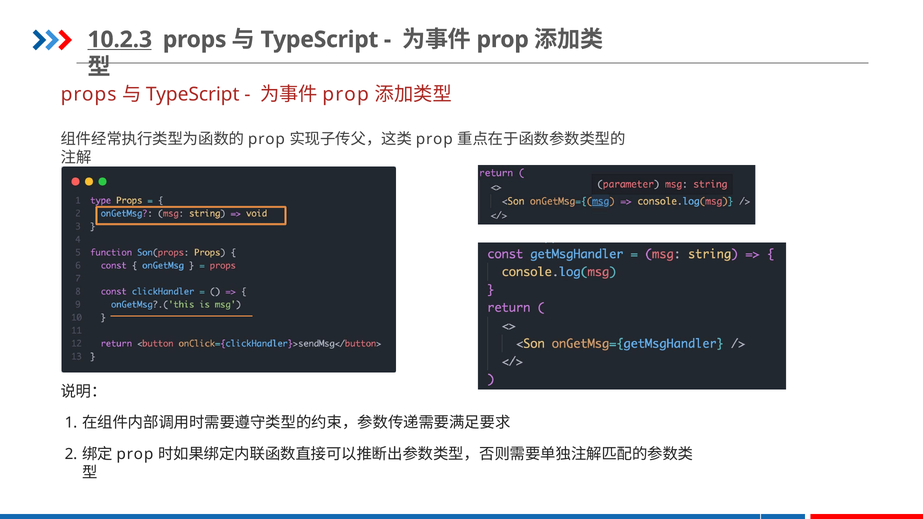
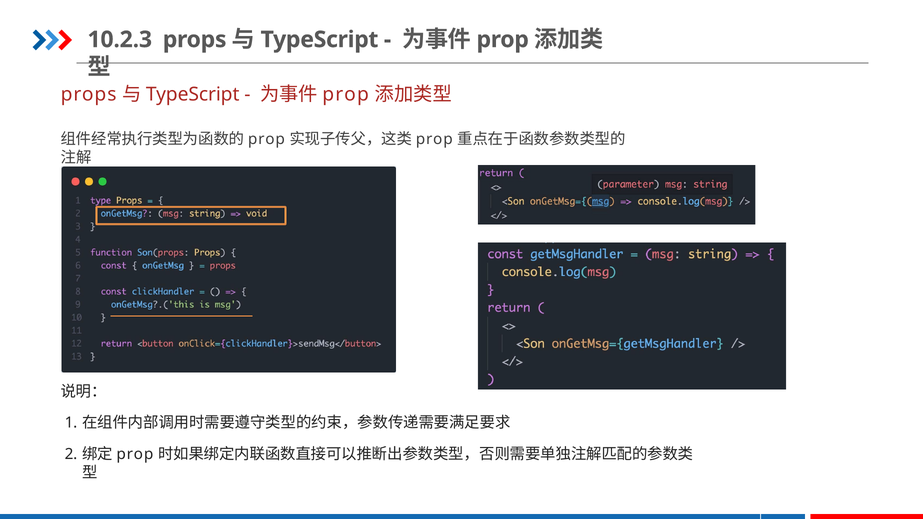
10.2.3 underline: present -> none (120, 40)
